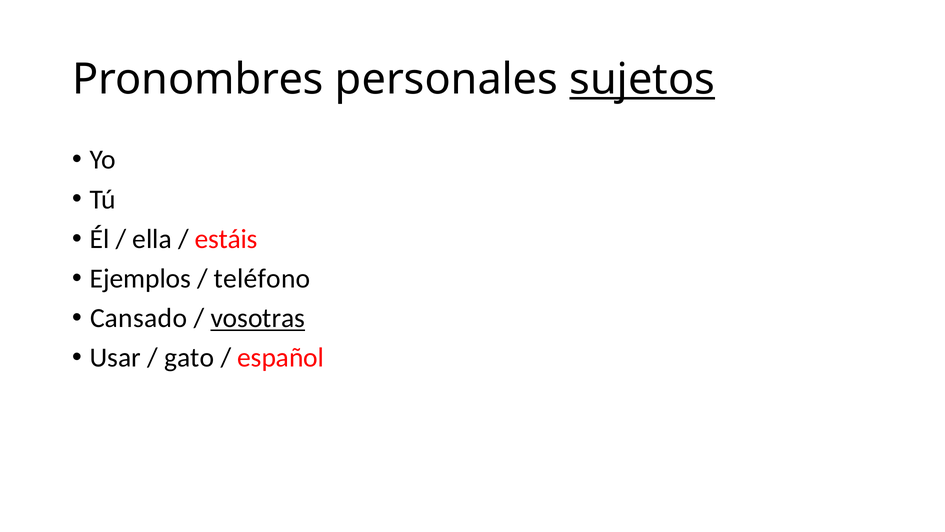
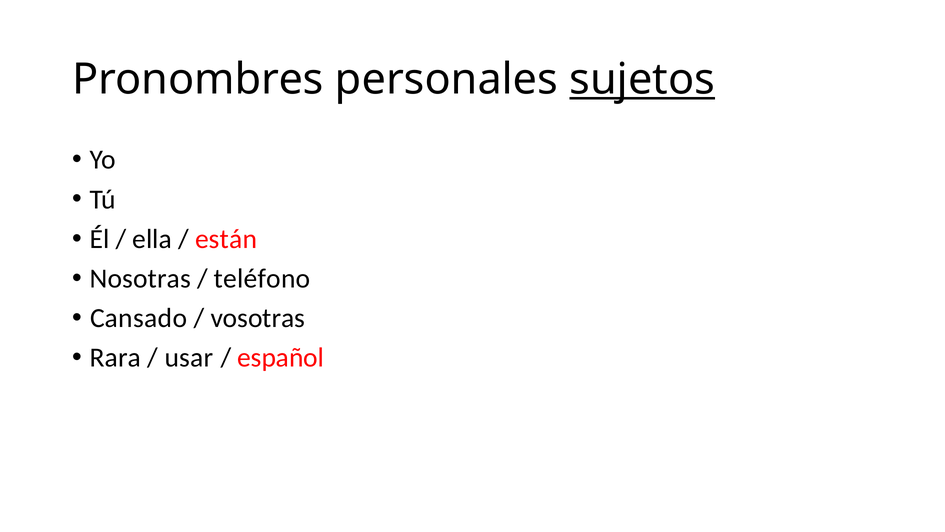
estáis: estáis -> están (226, 239)
Ejemplos: Ejemplos -> Nosotras (140, 278)
vosotras underline: present -> none (258, 318)
Usar: Usar -> Rara (115, 358)
gato: gato -> usar (189, 358)
